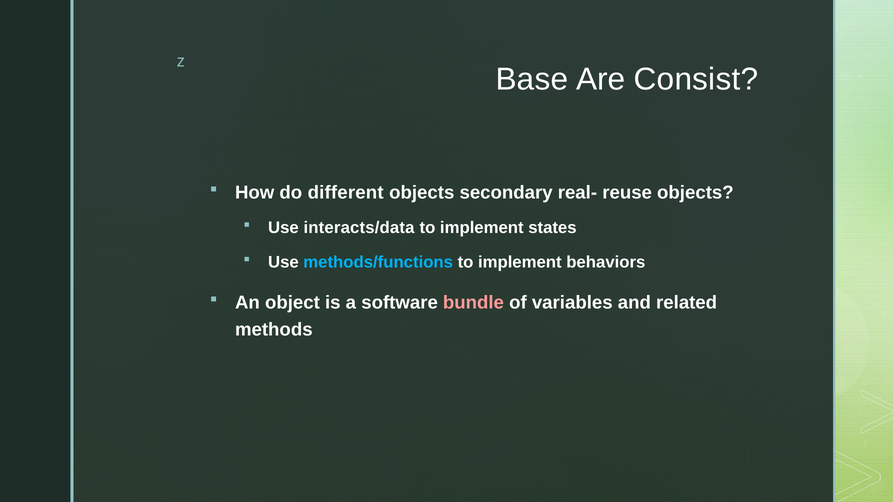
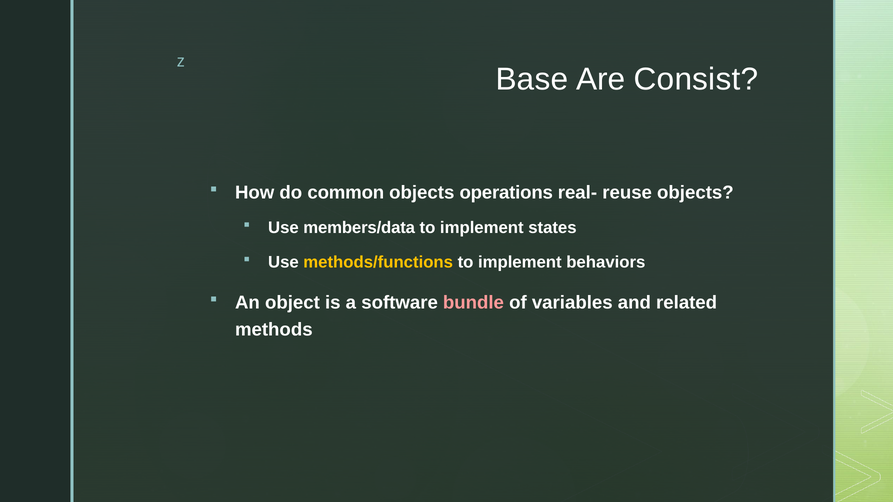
different: different -> common (346, 193)
secondary: secondary -> operations (506, 193)
interacts/data: interacts/data -> members/data (359, 228)
methods/functions colour: light blue -> yellow (378, 262)
